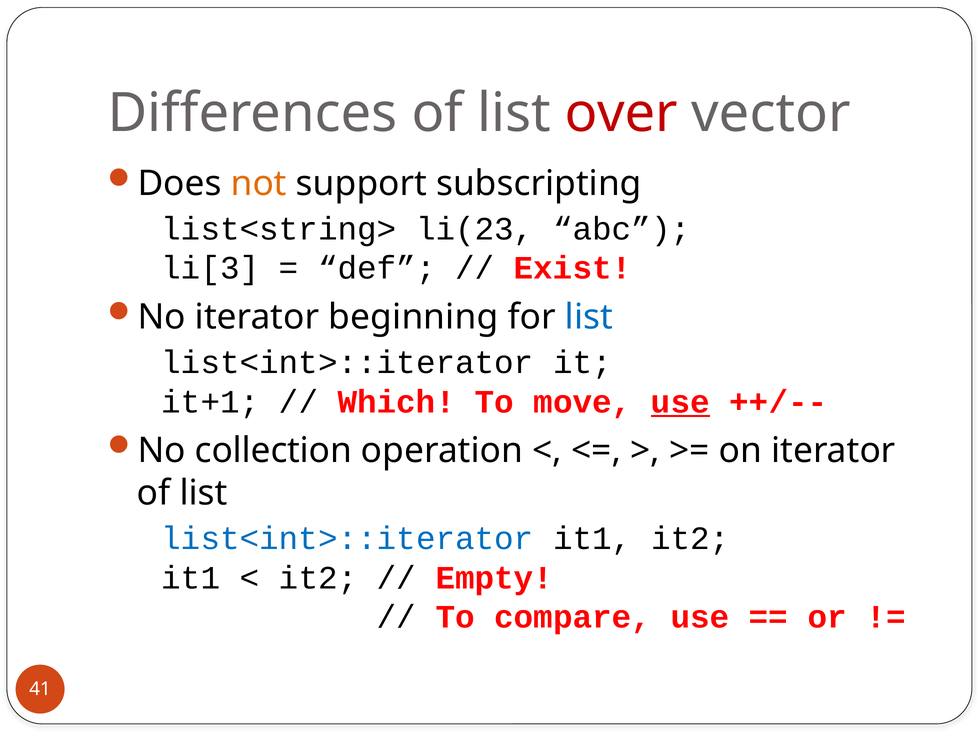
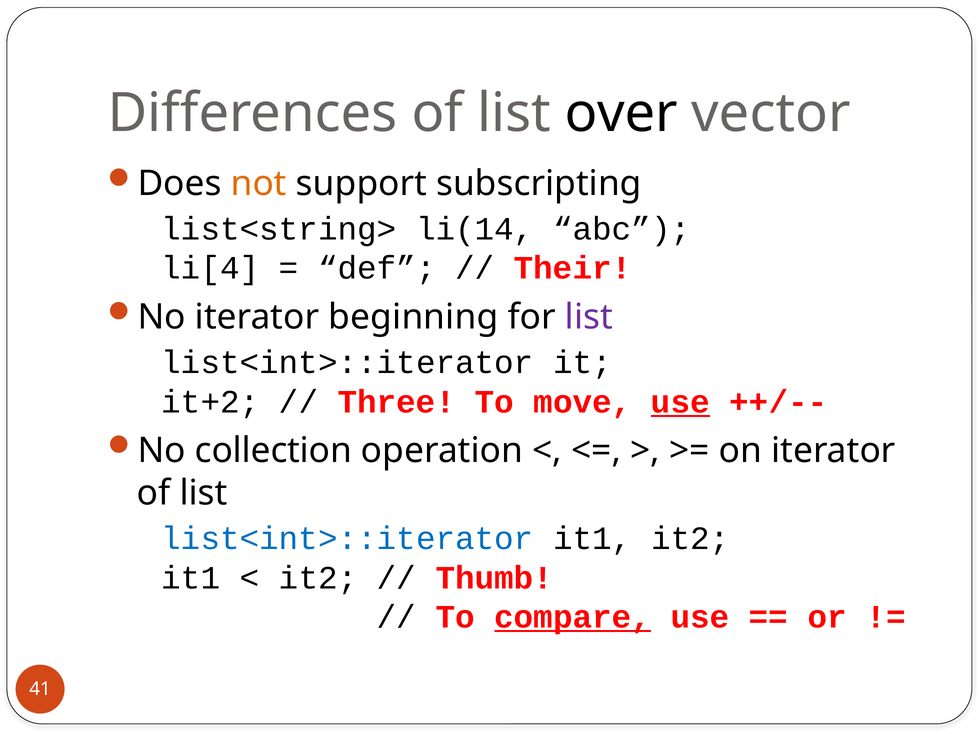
over colour: red -> black (621, 113)
li(23: li(23 -> li(14 (475, 229)
li[3: li[3 -> li[4 (210, 268)
Exist: Exist -> Their (573, 268)
list colour: blue -> purple (589, 317)
it+1: it+1 -> it+2 (210, 402)
Which: Which -> Three (396, 402)
Empty: Empty -> Thumb (494, 578)
compare underline: none -> present (573, 617)
